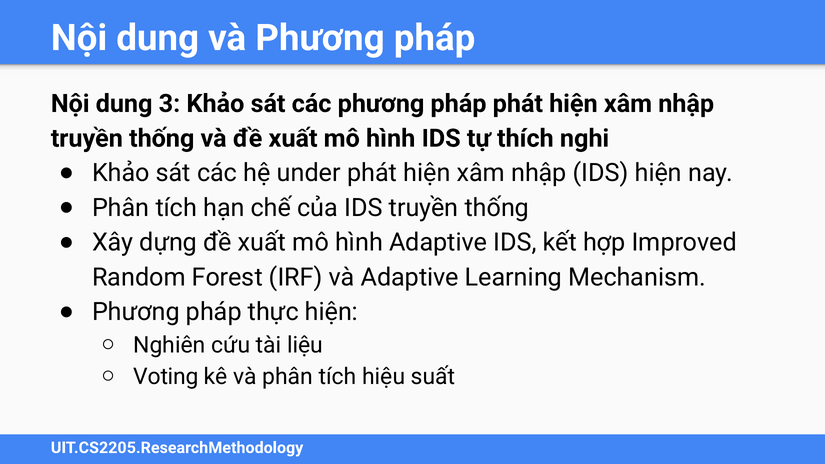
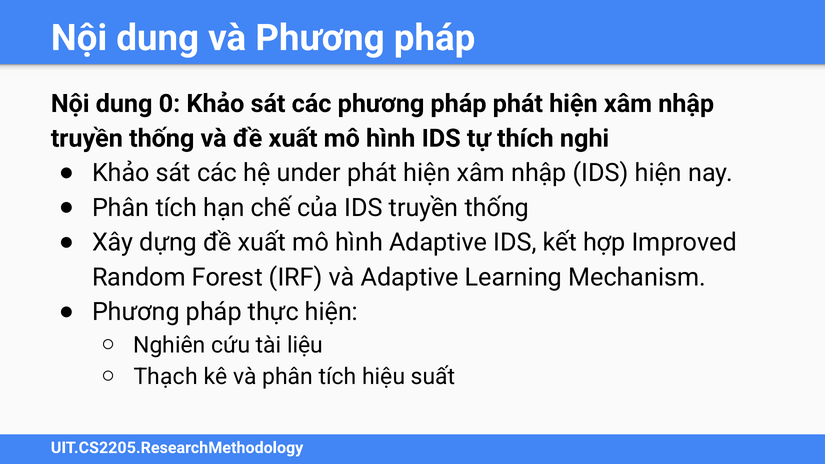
3: 3 -> 0 (169, 104)
Voting: Voting -> Thạch (166, 377)
